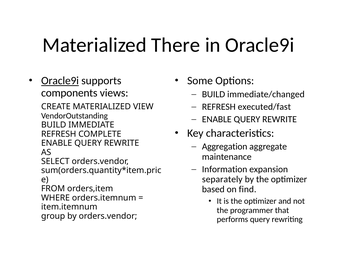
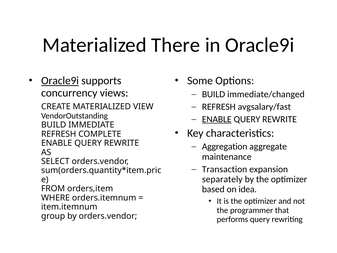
components: components -> concurrency (69, 93)
executed/fast: executed/fast -> avgsalary/fast (264, 107)
ENABLE underline: none -> present (217, 119)
Information: Information -> Transaction (225, 169)
find: find -> idea (248, 189)
